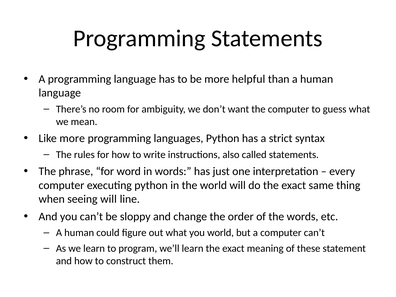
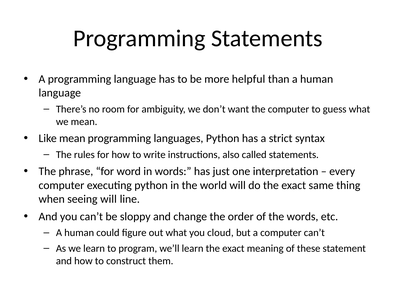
Like more: more -> mean (72, 138)
you world: world -> cloud (220, 233)
